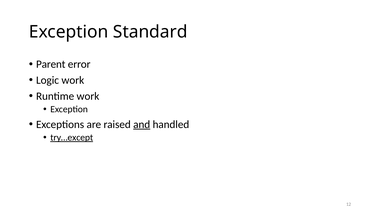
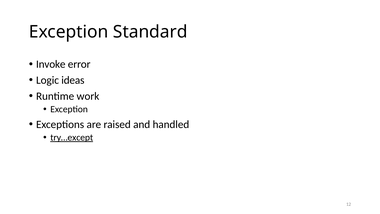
Parent: Parent -> Invoke (51, 64)
Logic work: work -> ideas (73, 80)
and underline: present -> none (142, 124)
